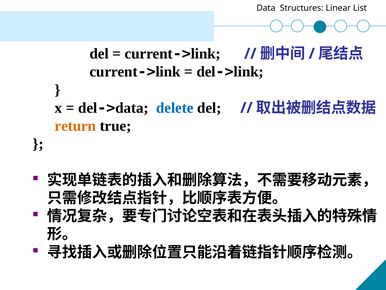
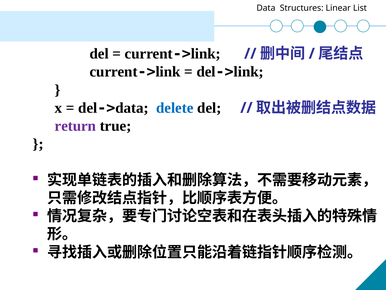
return colour: orange -> purple (75, 126)
